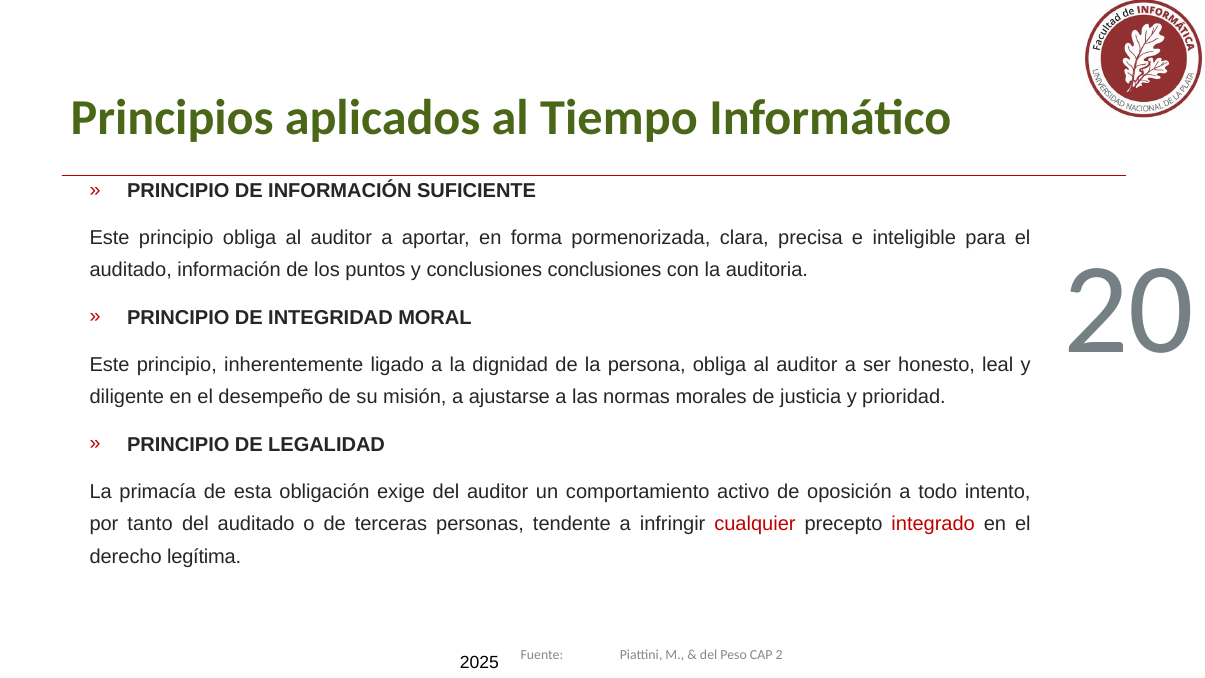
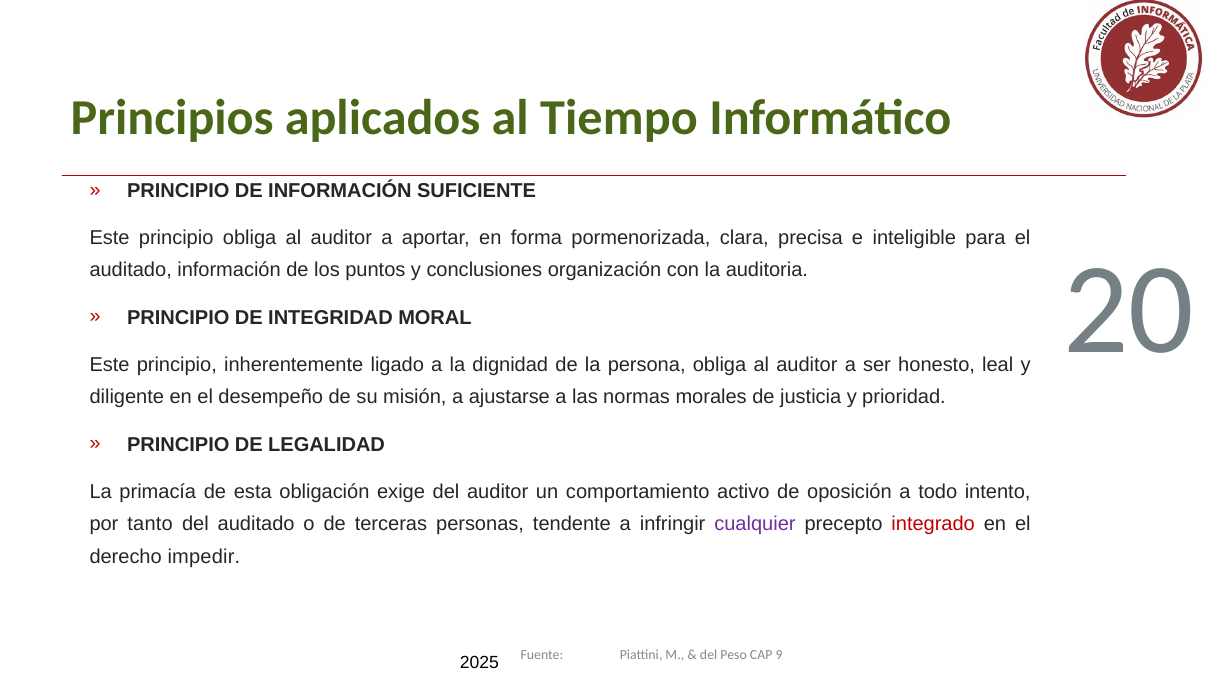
conclusiones conclusiones: conclusiones -> organización (605, 270)
cualquier colour: red -> purple (755, 524)
legítima: legítima -> impedir (204, 556)
2: 2 -> 9 (779, 655)
